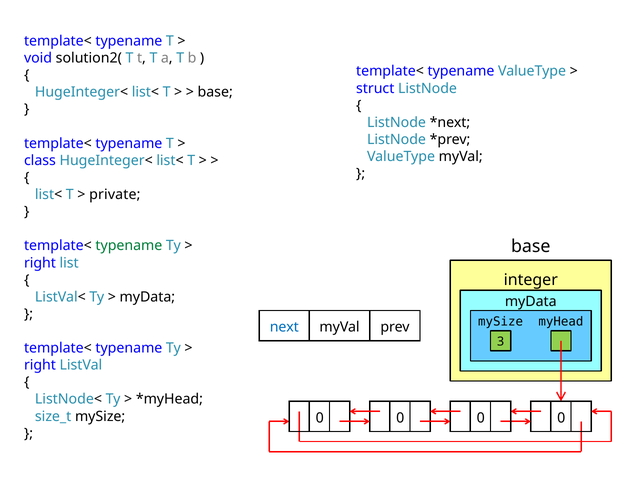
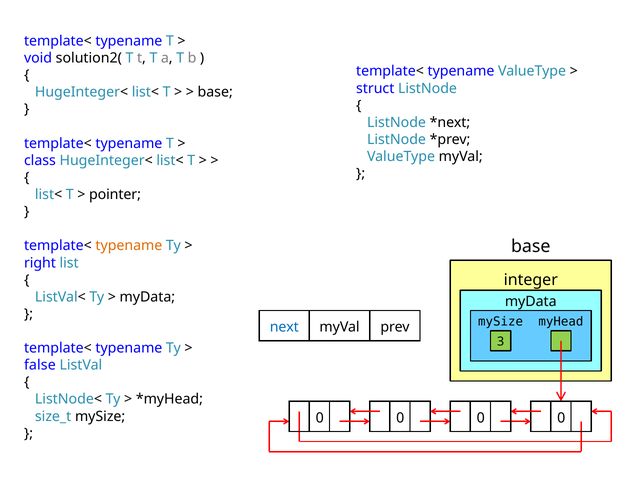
private: private -> pointer (115, 194)
typename colour: green -> orange (129, 245)
right: right -> false (40, 365)
